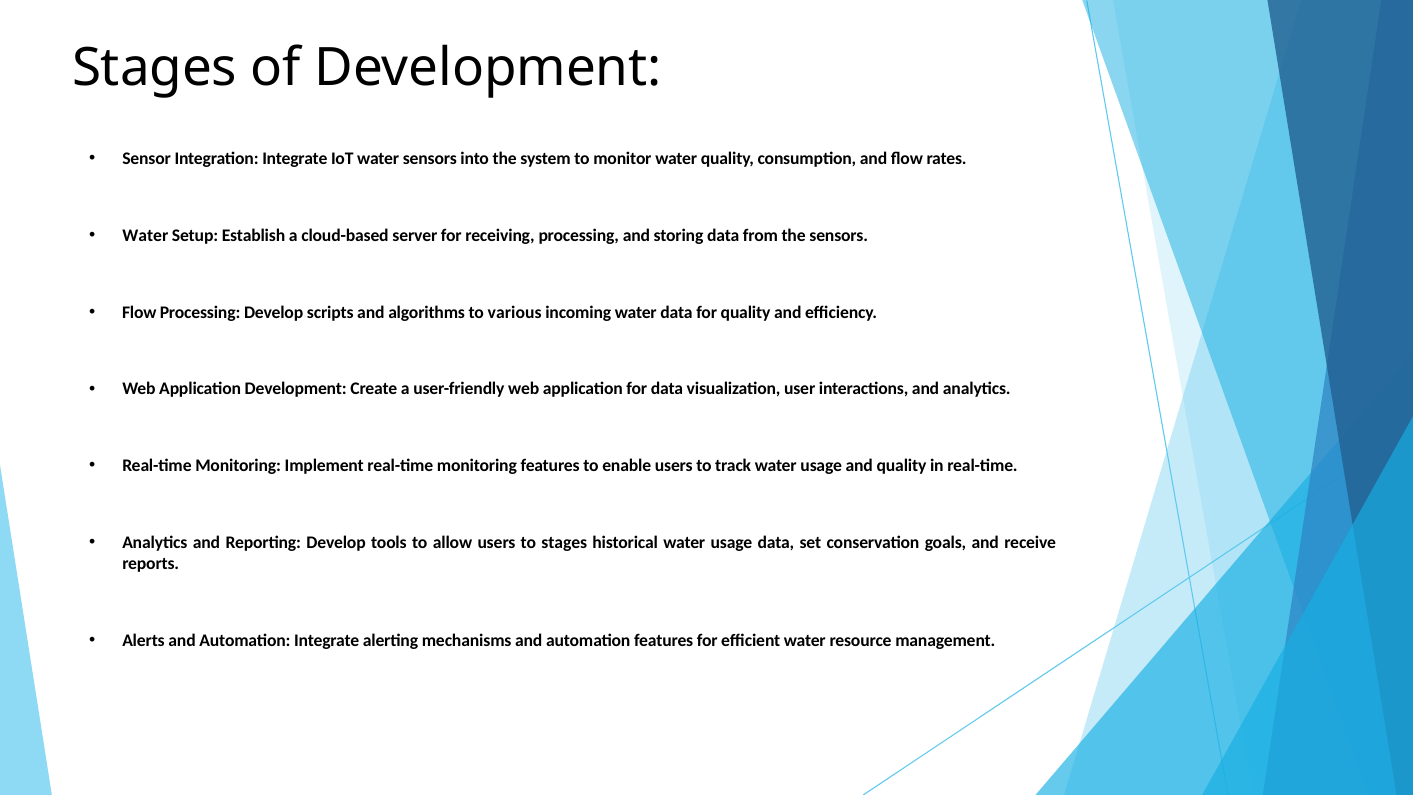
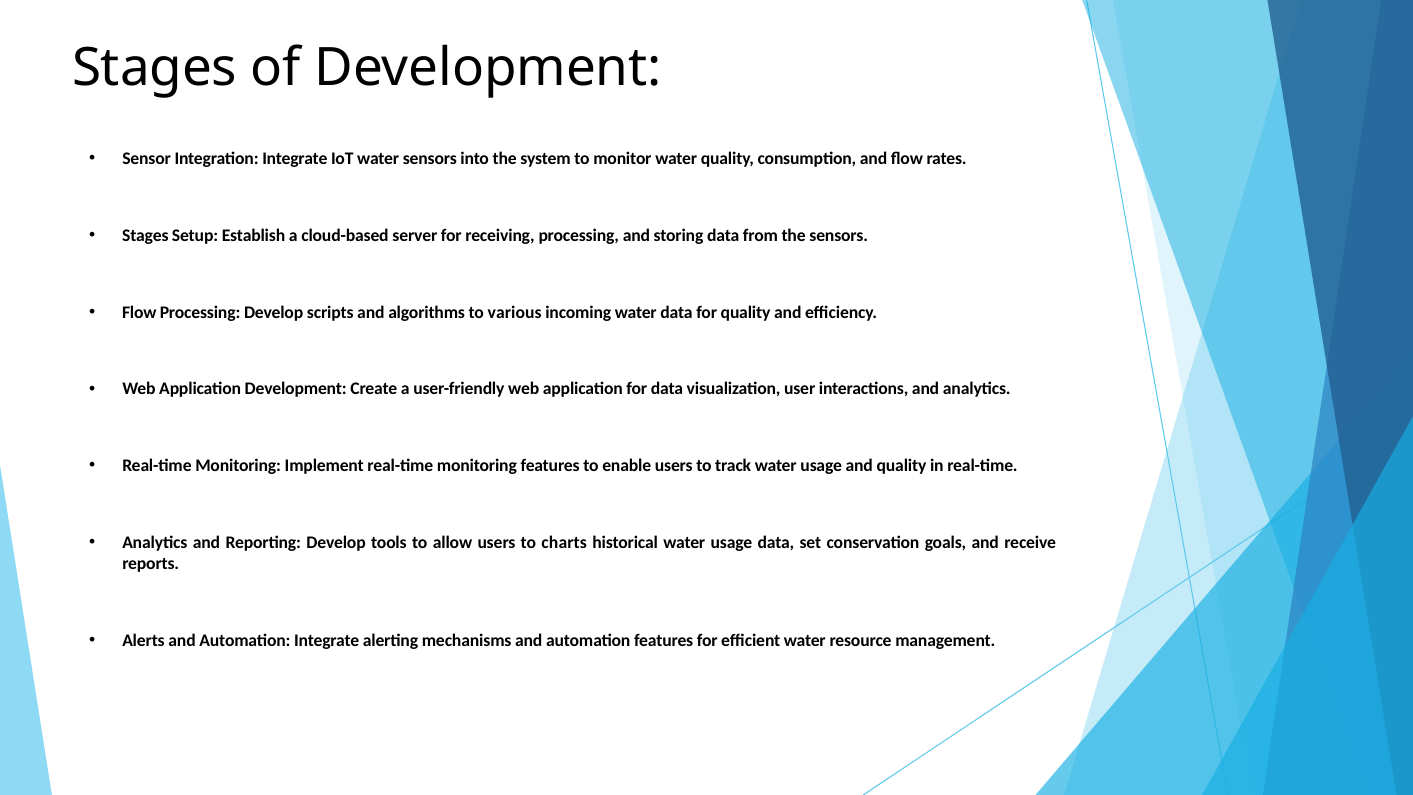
Water: Water -> Stages (145, 235)
to stages: stages -> charts (564, 543)
